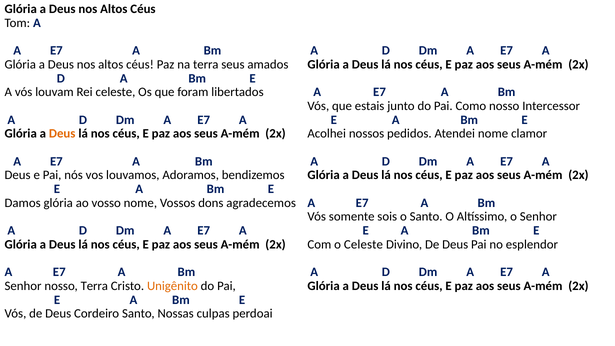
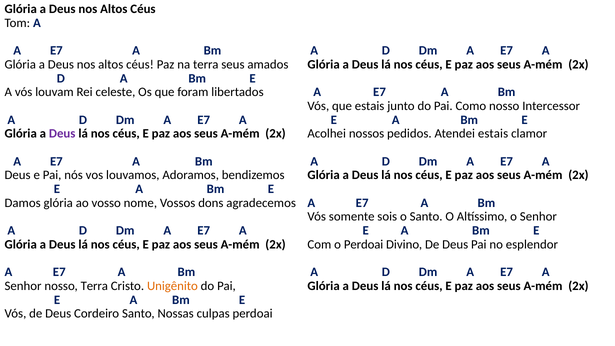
Deus colour: orange -> purple (62, 134)
Atendei nome: nome -> estais (493, 134)
o Celeste: Celeste -> Perdoai (364, 244)
